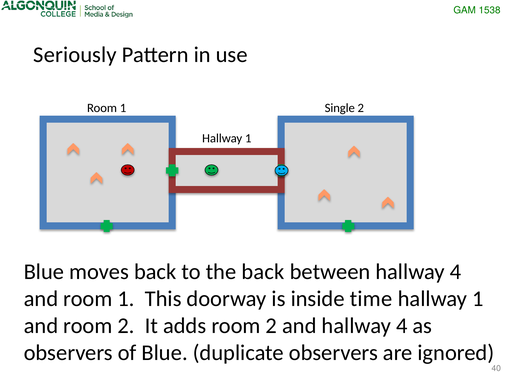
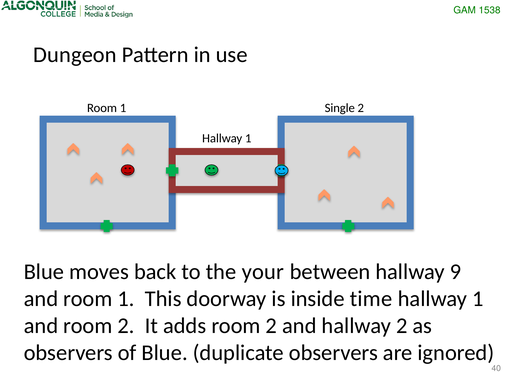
Seriously: Seriously -> Dungeon (75, 55)
the back: back -> your (263, 272)
between hallway 4: 4 -> 9 (456, 272)
and hallway 4: 4 -> 2 (402, 326)
